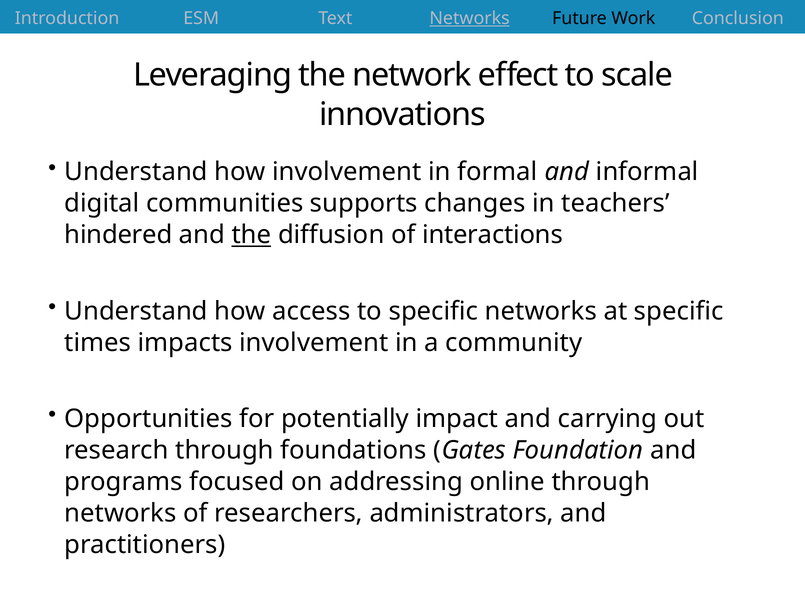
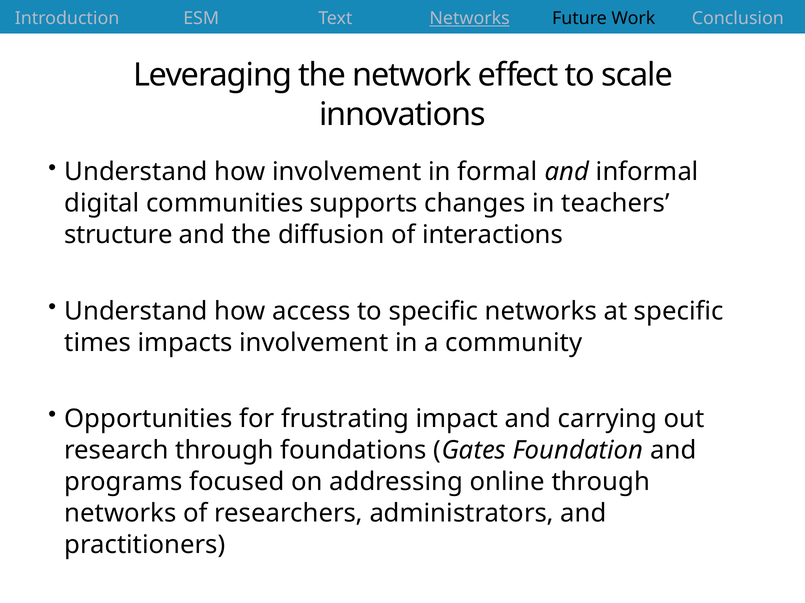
hindered: hindered -> structure (118, 235)
the underline: present -> none (251, 235)
potentially: potentially -> frustrating (345, 419)
